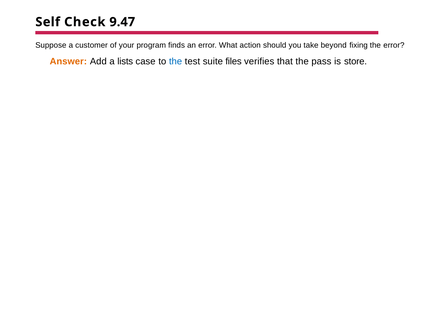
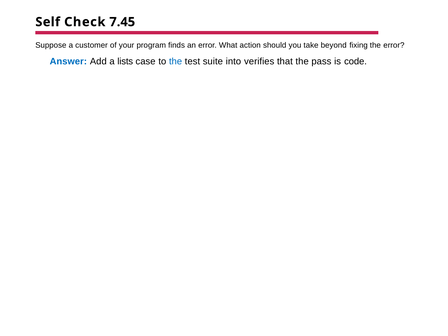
9.47: 9.47 -> 7.45 (122, 22)
Answer colour: orange -> blue (68, 62)
files: files -> into (233, 62)
store: store -> code (356, 62)
